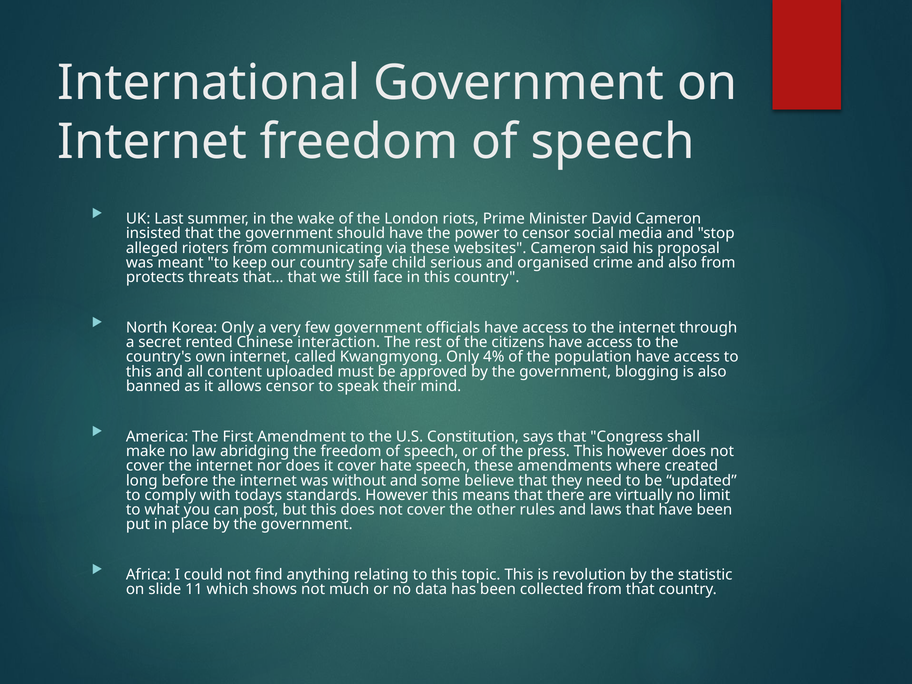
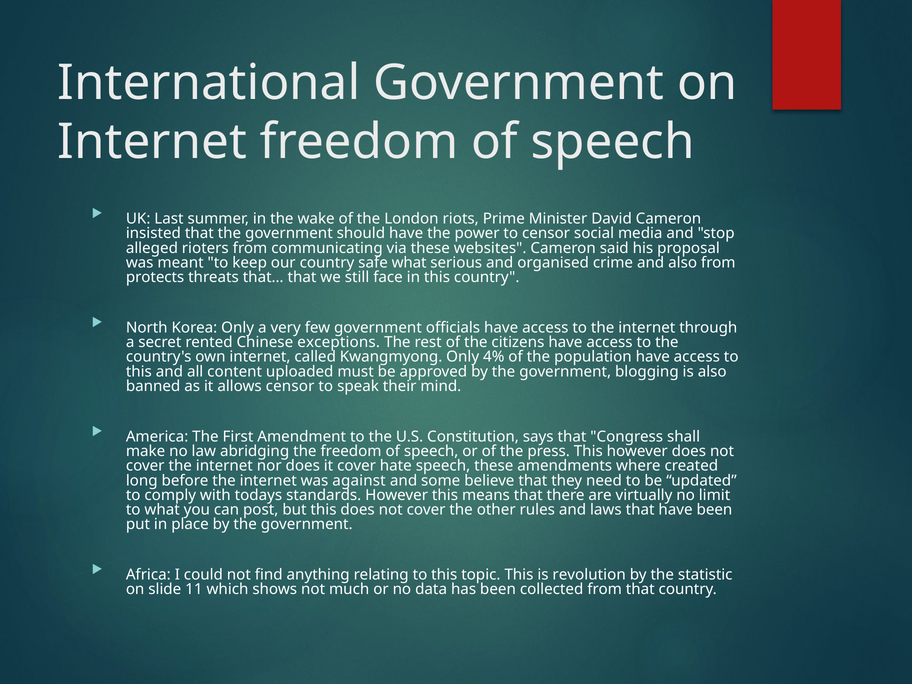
safe child: child -> what (409, 263)
interaction: interaction -> exceptions (339, 342)
without: without -> against (359, 481)
